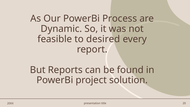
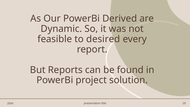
Process: Process -> Derived (120, 18)
